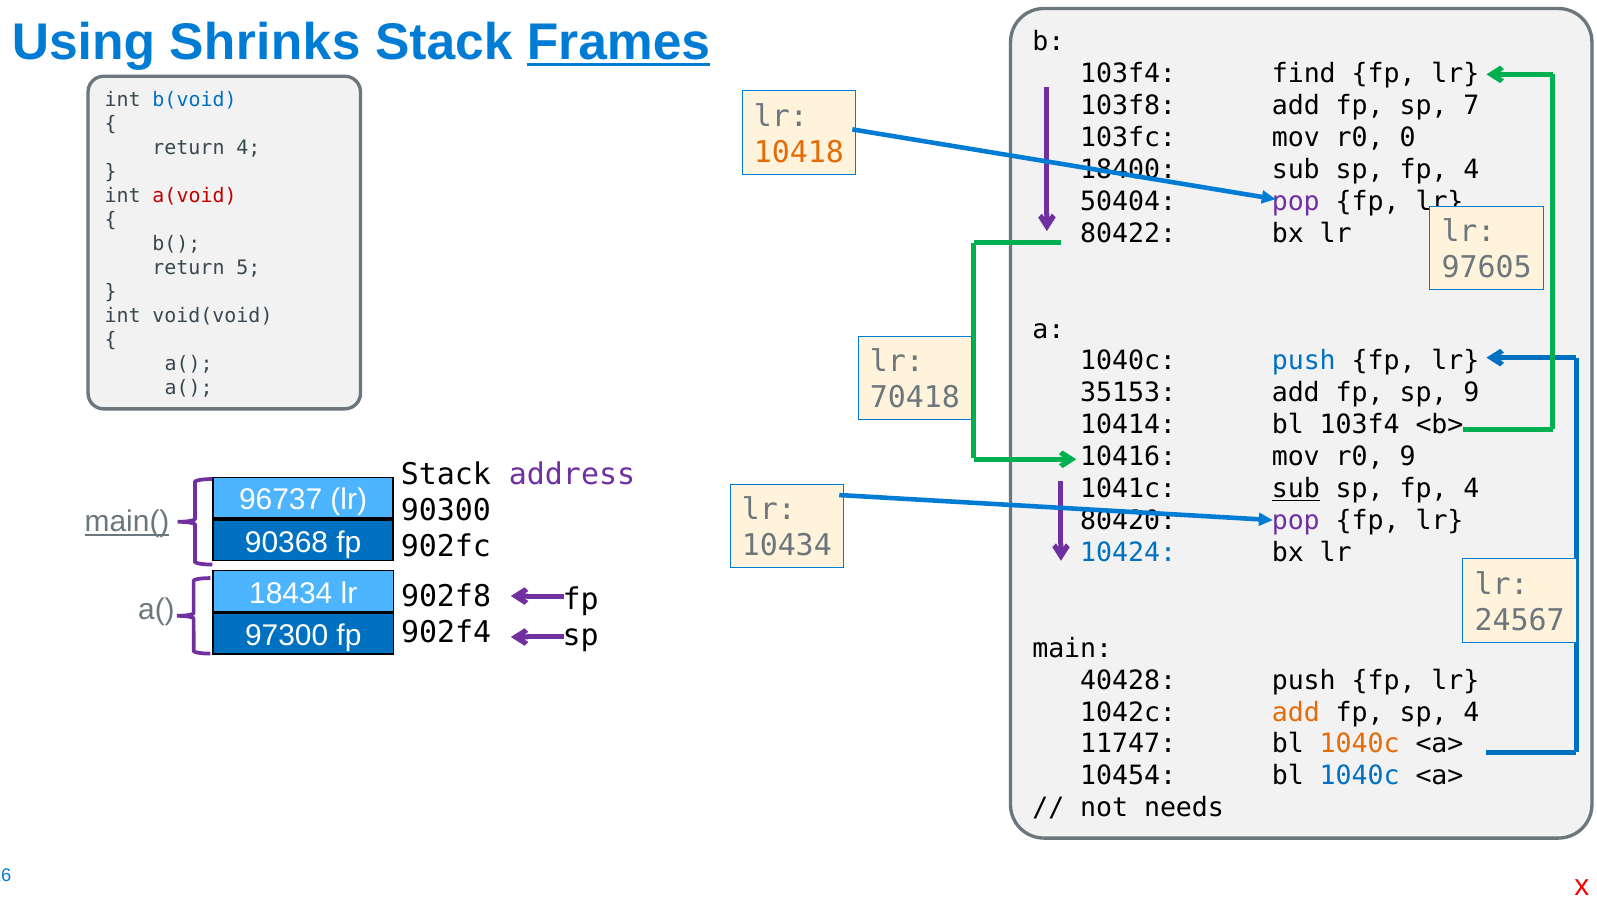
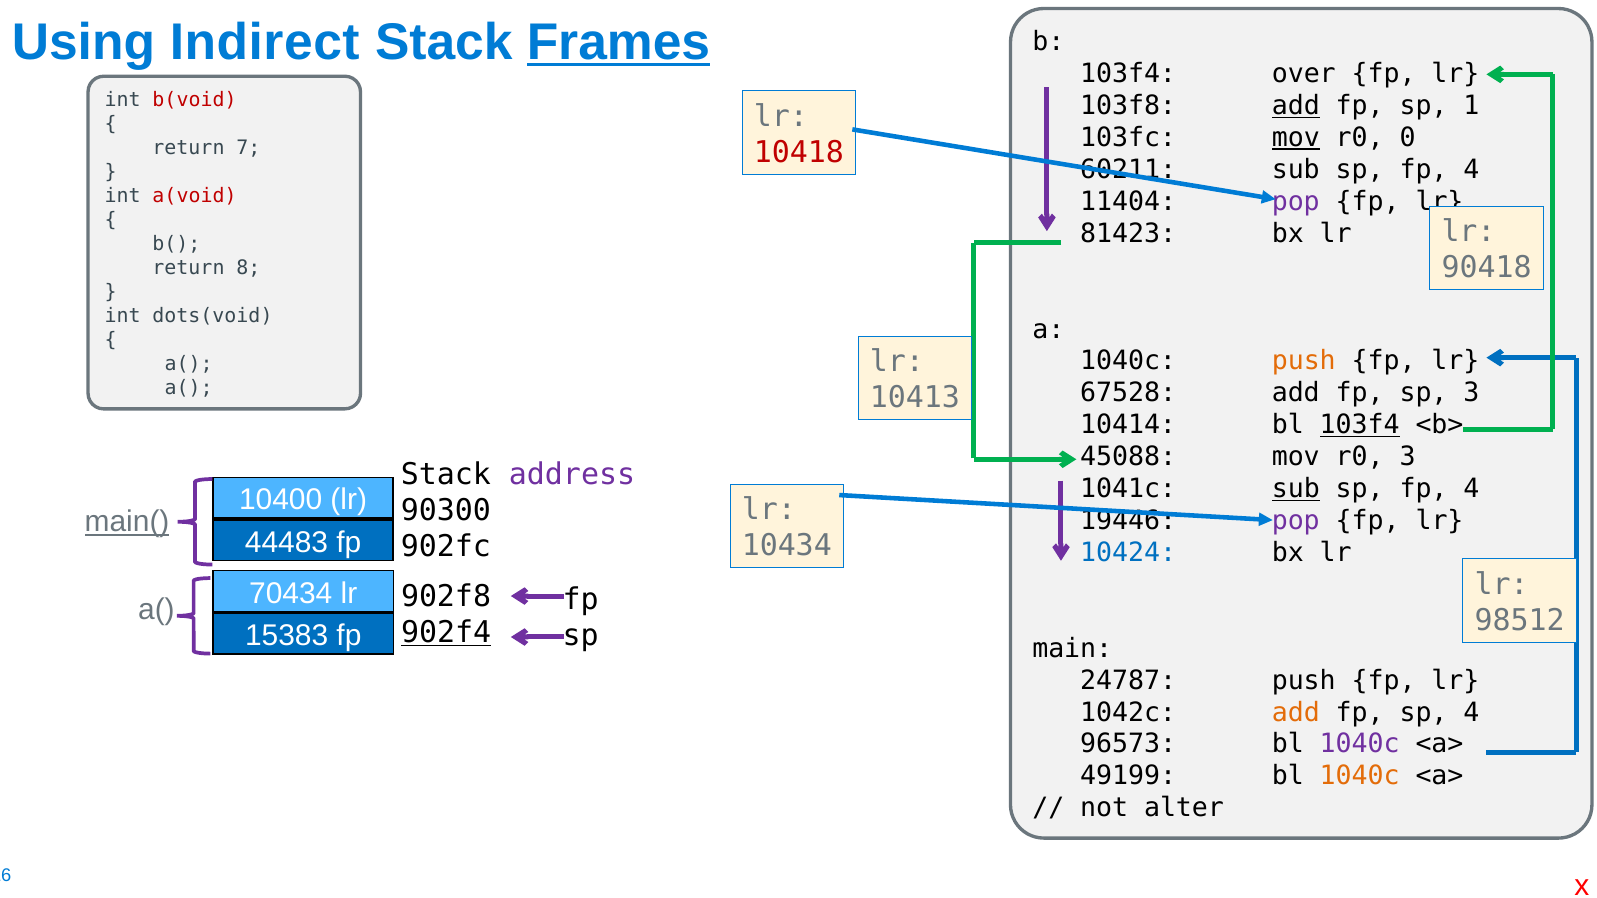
Shrinks: Shrinks -> Indirect (265, 42)
find: find -> over (1304, 74)
b(void colour: blue -> red (195, 100)
add underline: none -> present (1296, 106)
7: 7 -> 1 (1471, 106)
mov underline: none -> present (1296, 138)
return 4: 4 -> 7 (248, 148)
10418 colour: orange -> red (799, 153)
18400: 18400 -> 60211 (1128, 170)
50404: 50404 -> 11404 (1128, 202)
80422: 80422 -> 81423 (1128, 234)
97605: 97605 -> 90418 (1487, 268)
5: 5 -> 8 (248, 268)
void(void: void(void -> dots(void (212, 316)
push colour: blue -> orange (1304, 361)
35153: 35153 -> 67528 (1128, 393)
sp 9: 9 -> 3 (1471, 393)
70418: 70418 -> 10413 (915, 398)
103f4 underline: none -> present (1360, 425)
10416: 10416 -> 45088 (1128, 457)
r0 9: 9 -> 3 (1408, 457)
96737: 96737 -> 10400 (281, 500)
80420: 80420 -> 19446 (1128, 521)
90368: 90368 -> 44483 (286, 542)
18434: 18434 -> 70434 (291, 593)
24567: 24567 -> 98512 (1520, 621)
902f4 underline: none -> present (446, 633)
97300: 97300 -> 15383 (287, 636)
40428: 40428 -> 24787 (1128, 681)
11747: 11747 -> 96573 (1128, 744)
1040c colour: orange -> purple (1360, 744)
10454: 10454 -> 49199 (1128, 776)
1040c colour: blue -> orange (1360, 776)
needs: needs -> alter (1184, 808)
